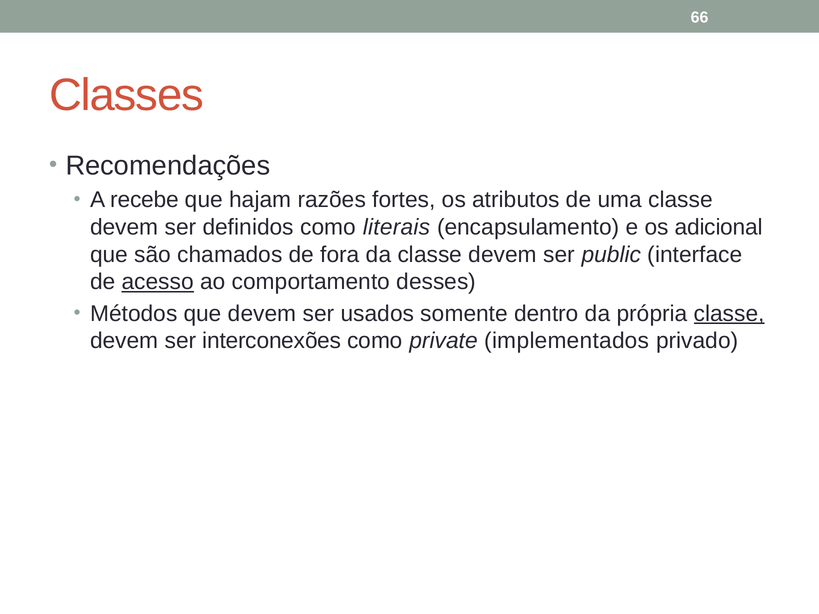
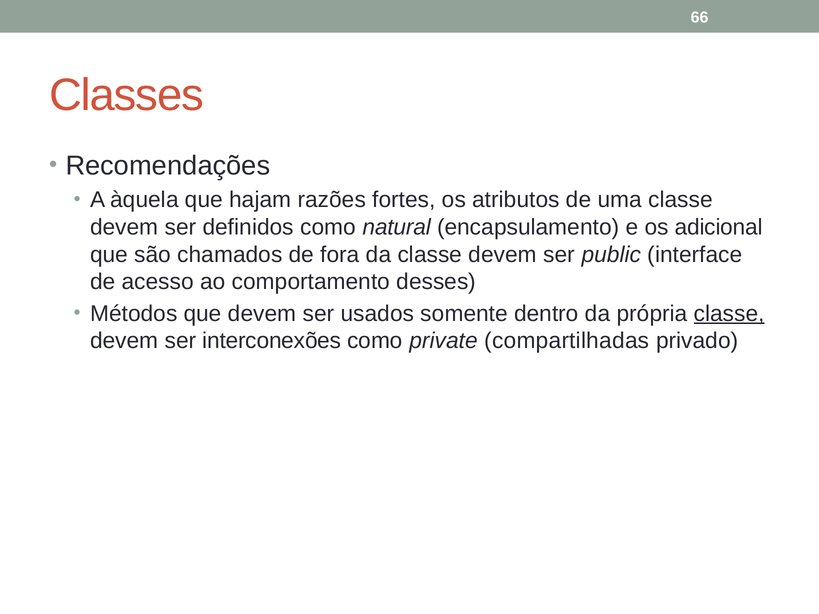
recebe: recebe -> àquela (144, 200)
literais: literais -> natural (397, 227)
acesso underline: present -> none (158, 282)
implementados: implementados -> compartilhadas (567, 341)
